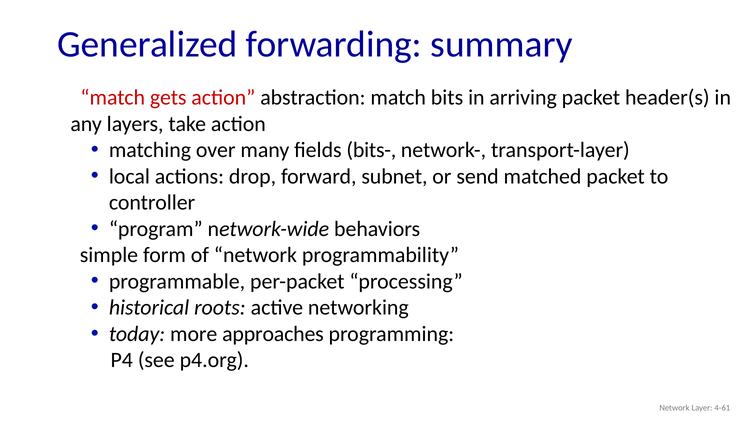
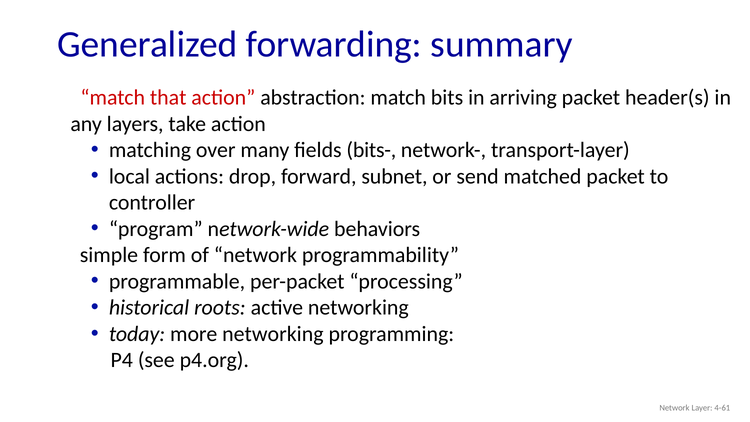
gets: gets -> that (168, 98)
more approaches: approaches -> networking (273, 334)
